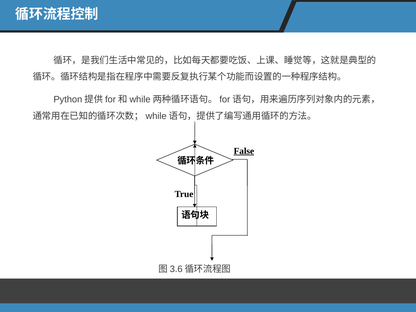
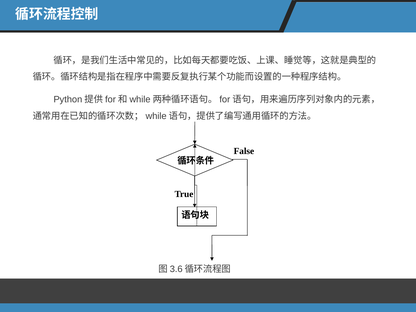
False underline: present -> none (244, 151)
